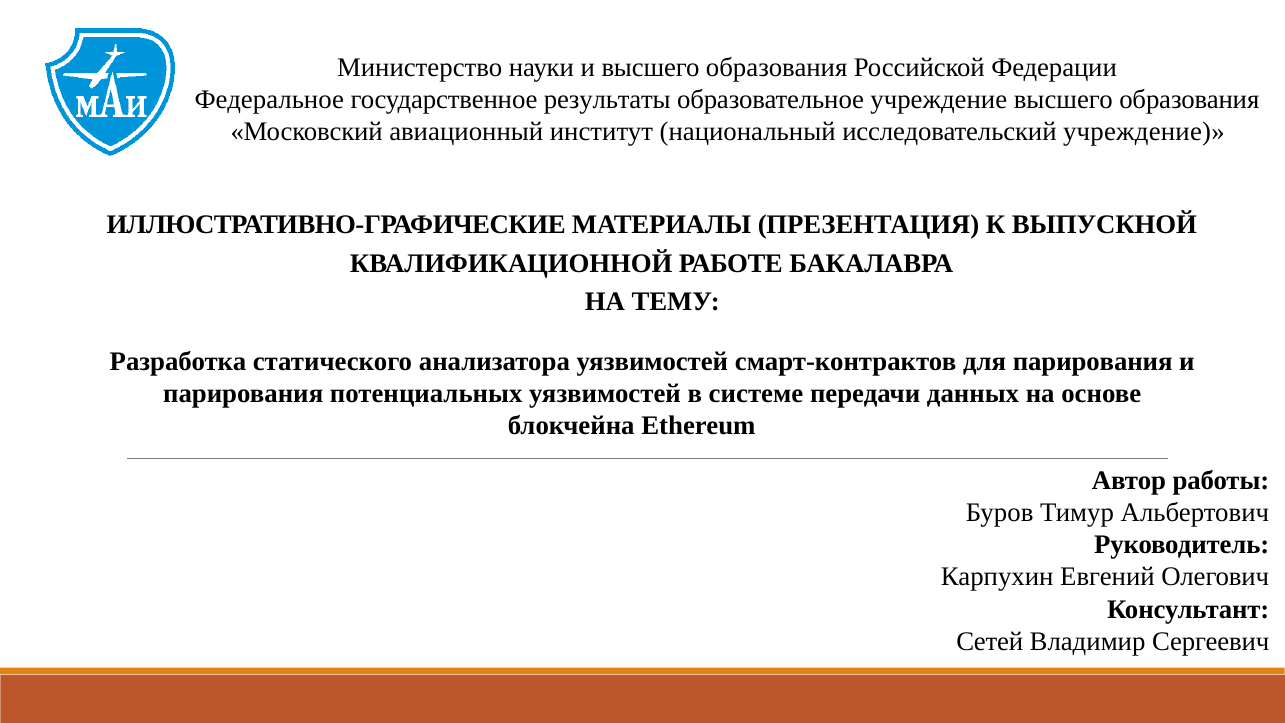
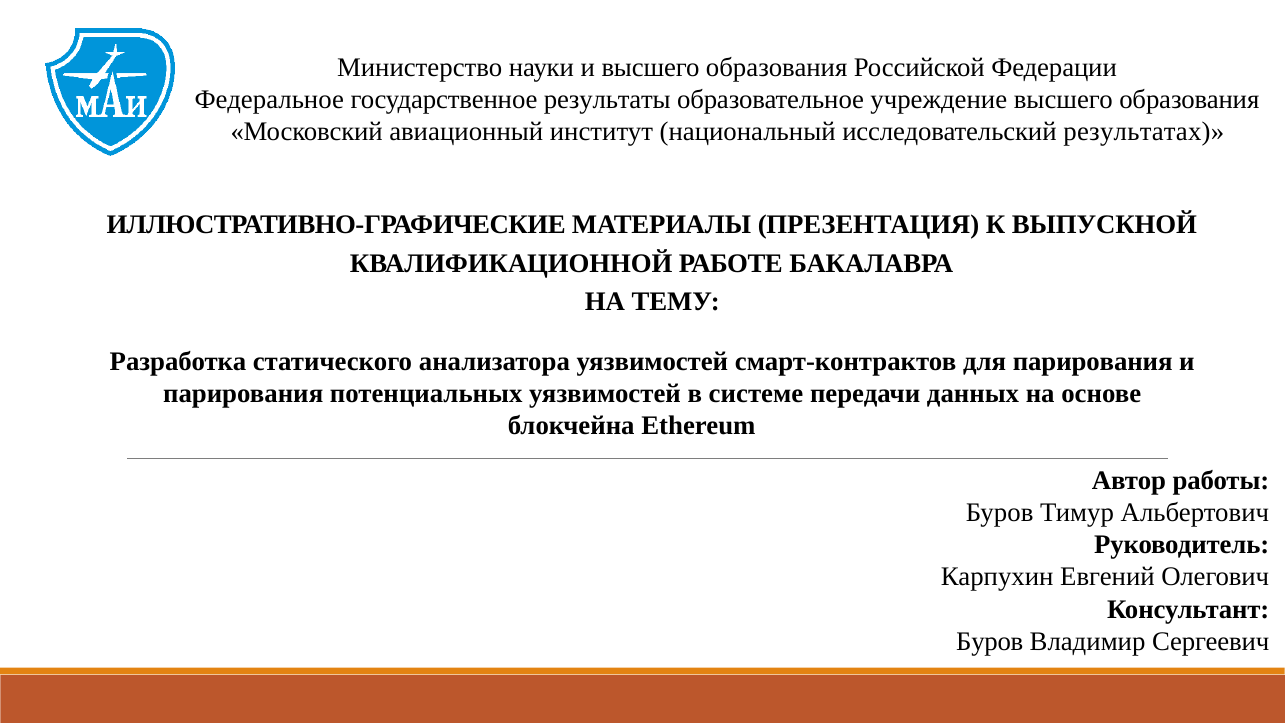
исследовательский учреждение: учреждение -> результатах (1144, 132)
Сетей: Сетей -> Буров (990, 641)
